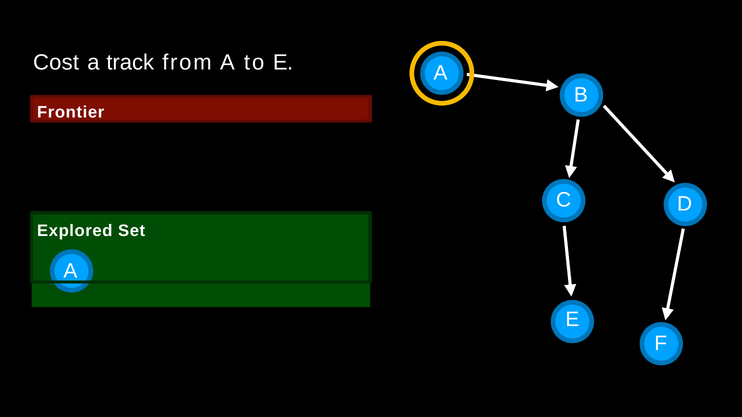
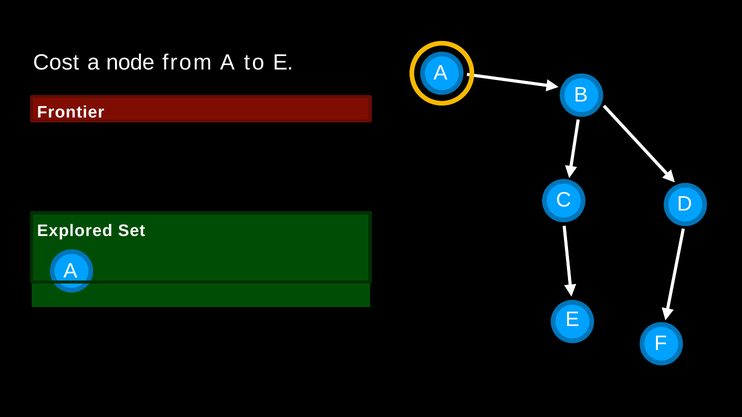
track: track -> node (130, 63)
